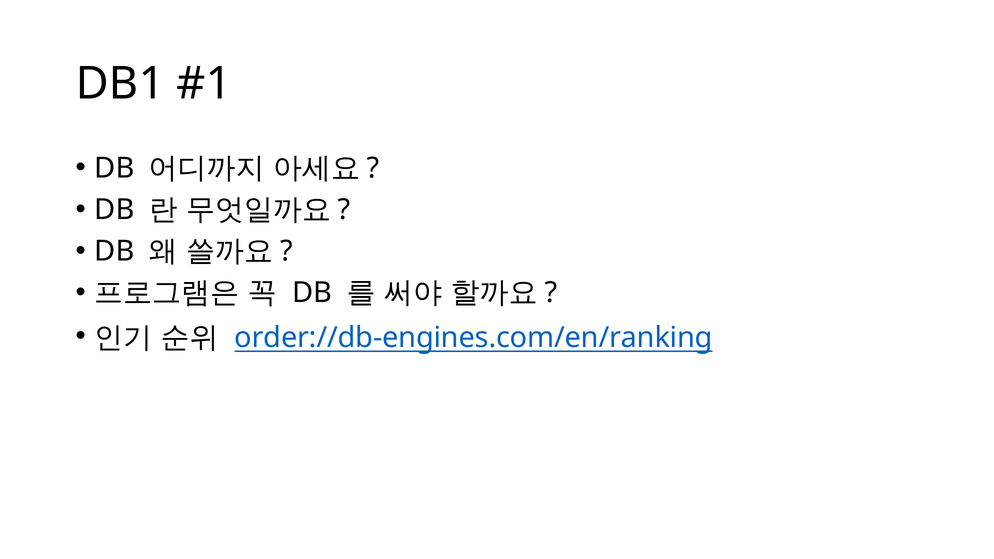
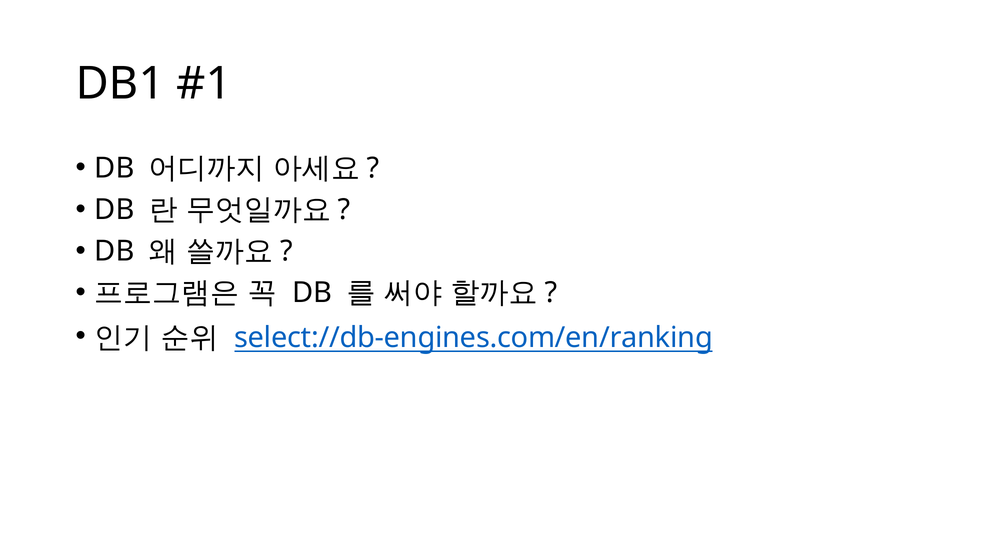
order://db-engines.com/en/ranking: order://db-engines.com/en/ranking -> select://db-engines.com/en/ranking (474, 338)
